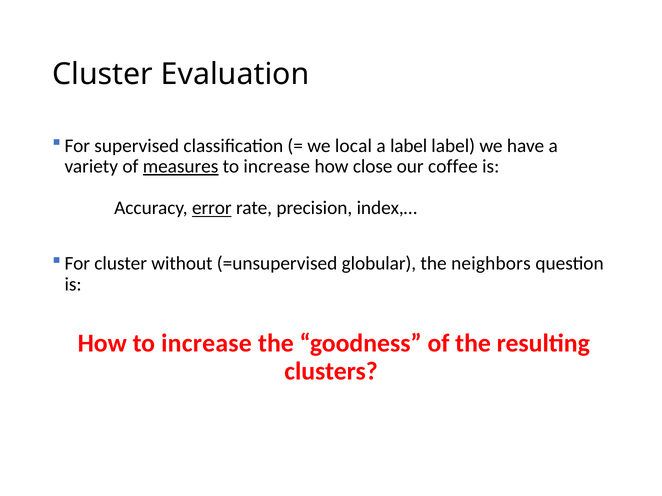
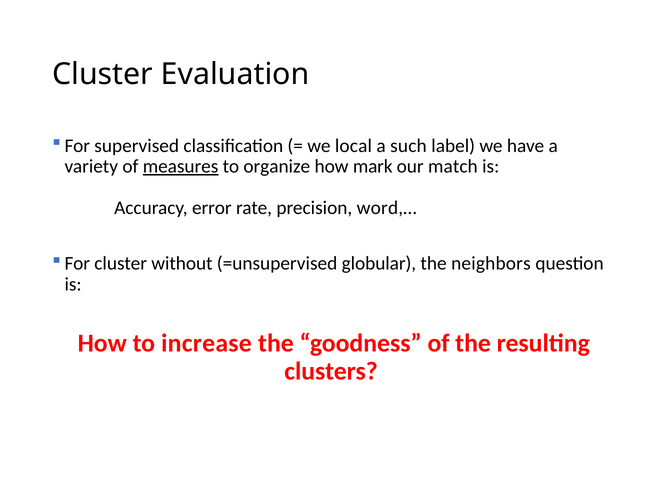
a label: label -> such (408, 146)
increase: increase -> organize (277, 167)
close: close -> mark (373, 167)
coffee: coffee -> match (453, 167)
error underline: present -> none (212, 208)
index,…: index,… -> word,… (387, 208)
